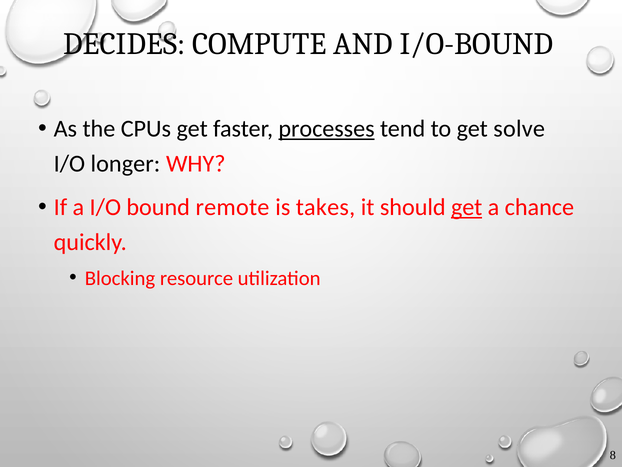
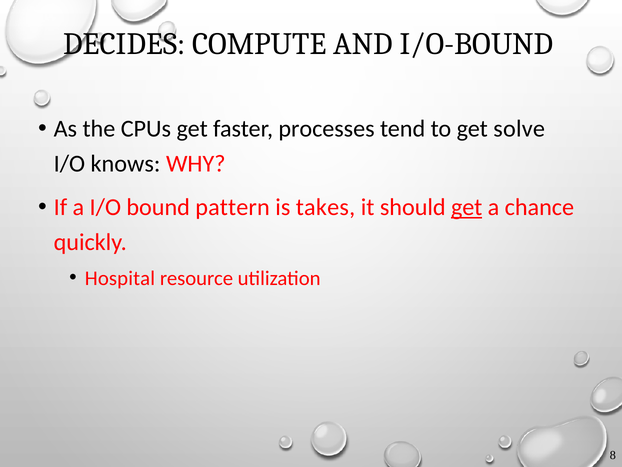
processes underline: present -> none (327, 129)
longer: longer -> knows (125, 164)
remote: remote -> pattern (233, 207)
Blocking: Blocking -> Hospital (120, 278)
